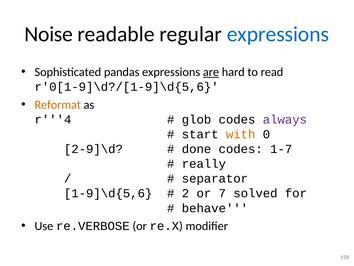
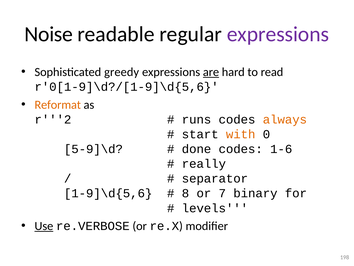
expressions colour: blue -> purple (278, 34)
pandas: pandas -> greedy (122, 72)
r'''4: r'''4 -> r'''2 (53, 119)
glob: glob -> runs (197, 119)
always colour: purple -> orange (285, 119)
2-9]\d: 2-9]\d -> 5-9]\d (93, 149)
1-7: 1-7 -> 1-6 (281, 149)
2: 2 -> 8 (185, 193)
solved: solved -> binary (255, 193)
behave: behave -> levels (215, 208)
Use underline: none -> present (44, 226)
